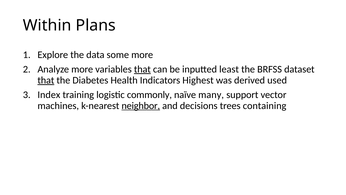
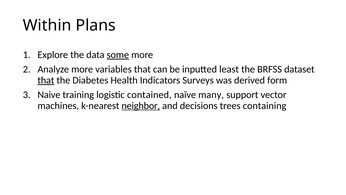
some underline: none -> present (118, 55)
that underline: present -> none (142, 69)
Highest: Highest -> Surveys (198, 80)
used: used -> form (277, 80)
Index: Index -> Naive (49, 95)
commonly: commonly -> contained (149, 95)
